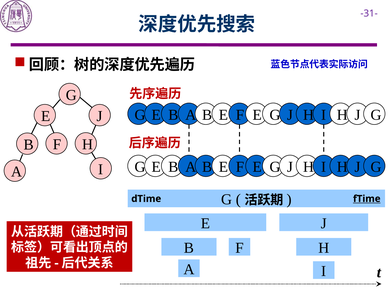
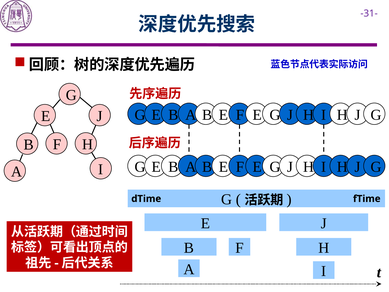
fTime underline: present -> none (367, 199)
